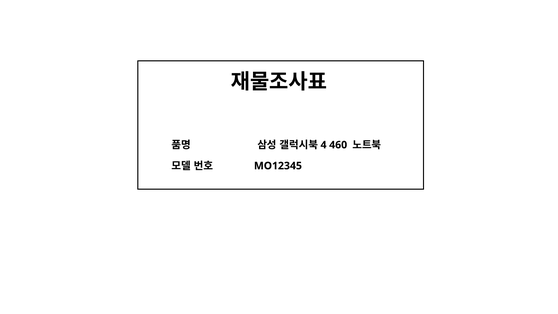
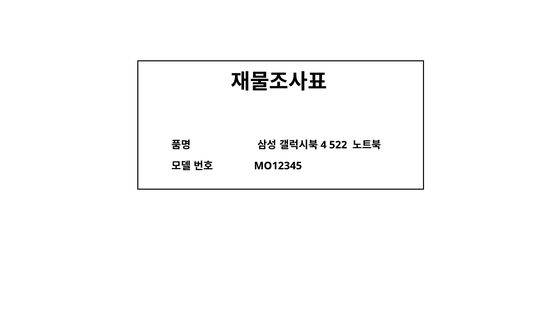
460: 460 -> 522 (338, 145)
